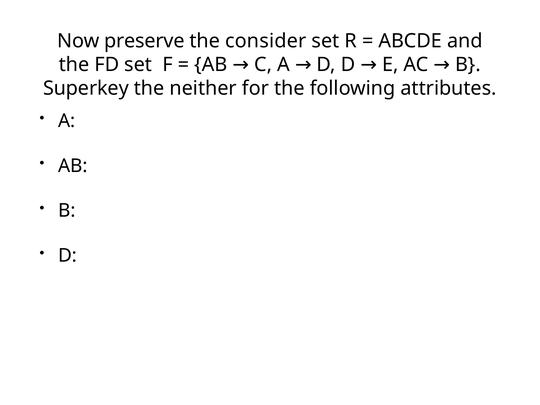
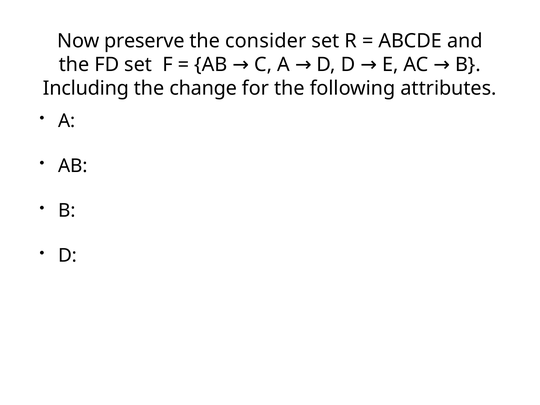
Superkey: Superkey -> Including (86, 88)
neither: neither -> change (203, 88)
